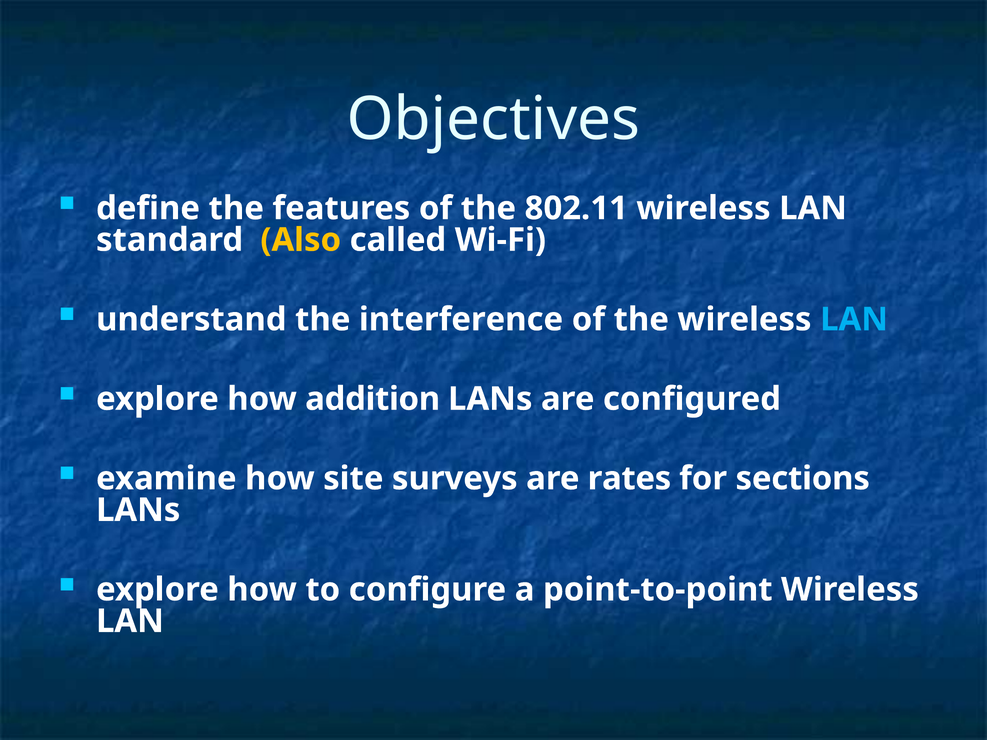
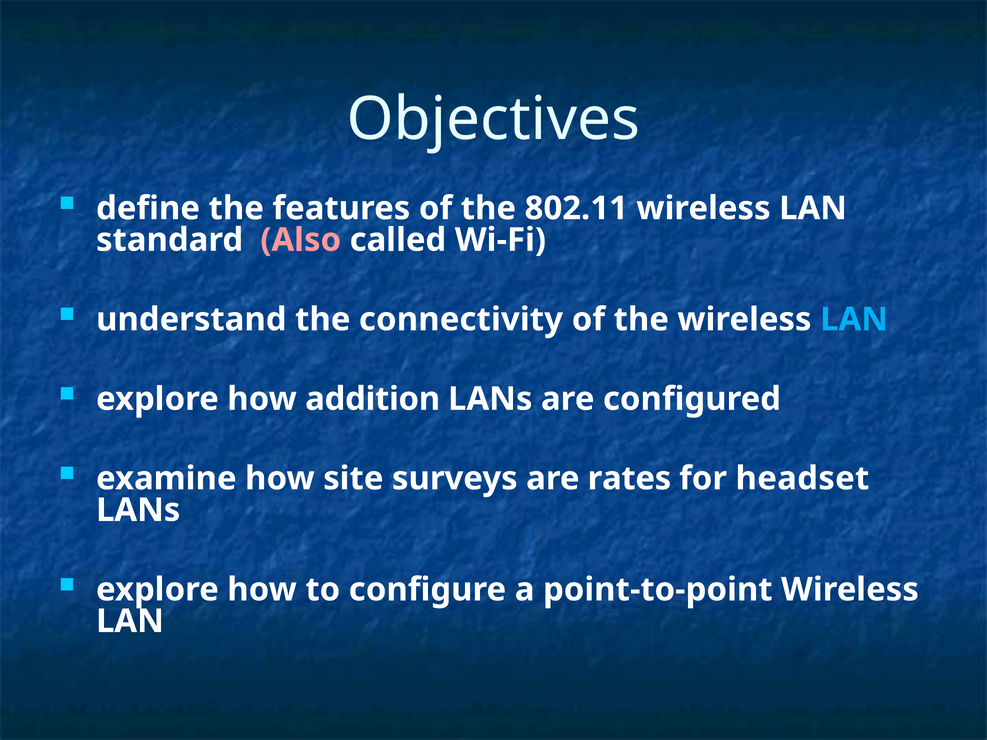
Also colour: yellow -> pink (301, 240)
interference: interference -> connectivity (461, 320)
sections: sections -> headset (802, 479)
